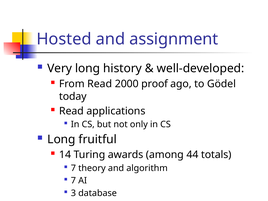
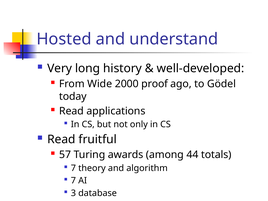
assignment: assignment -> understand (174, 39)
From Read: Read -> Wide (100, 84)
Long: Long -> Read (61, 139)
14: 14 -> 57 (65, 155)
